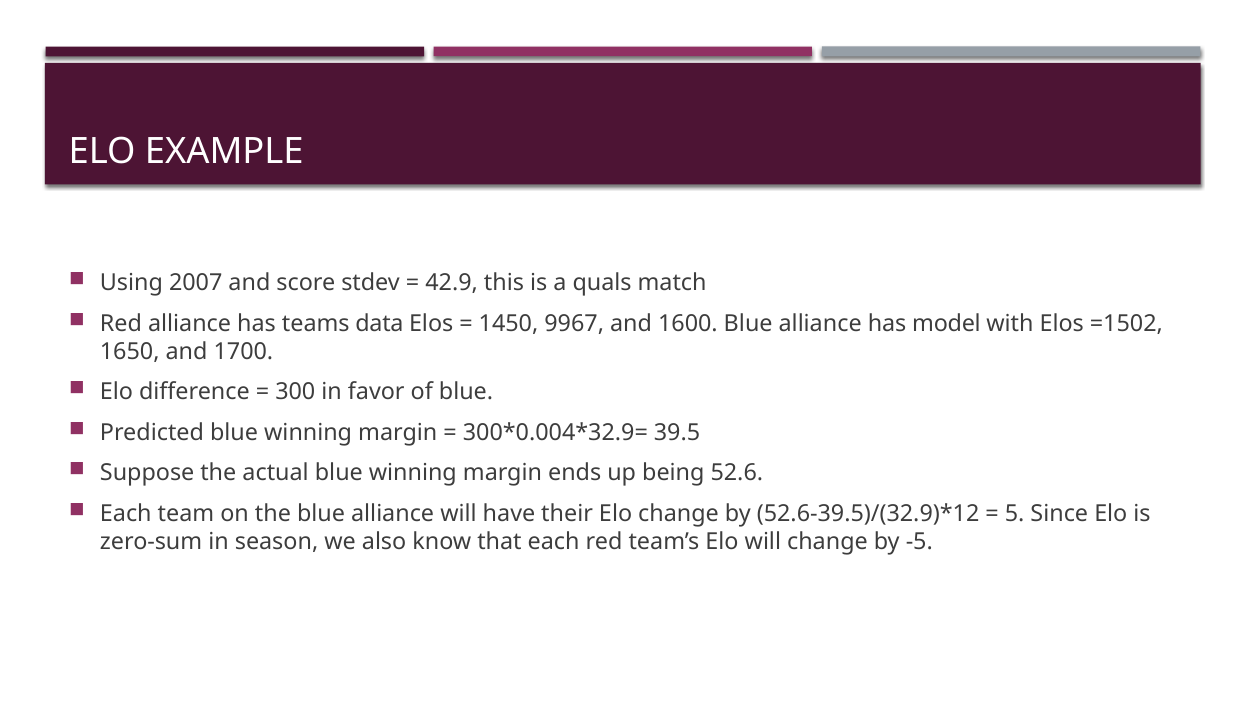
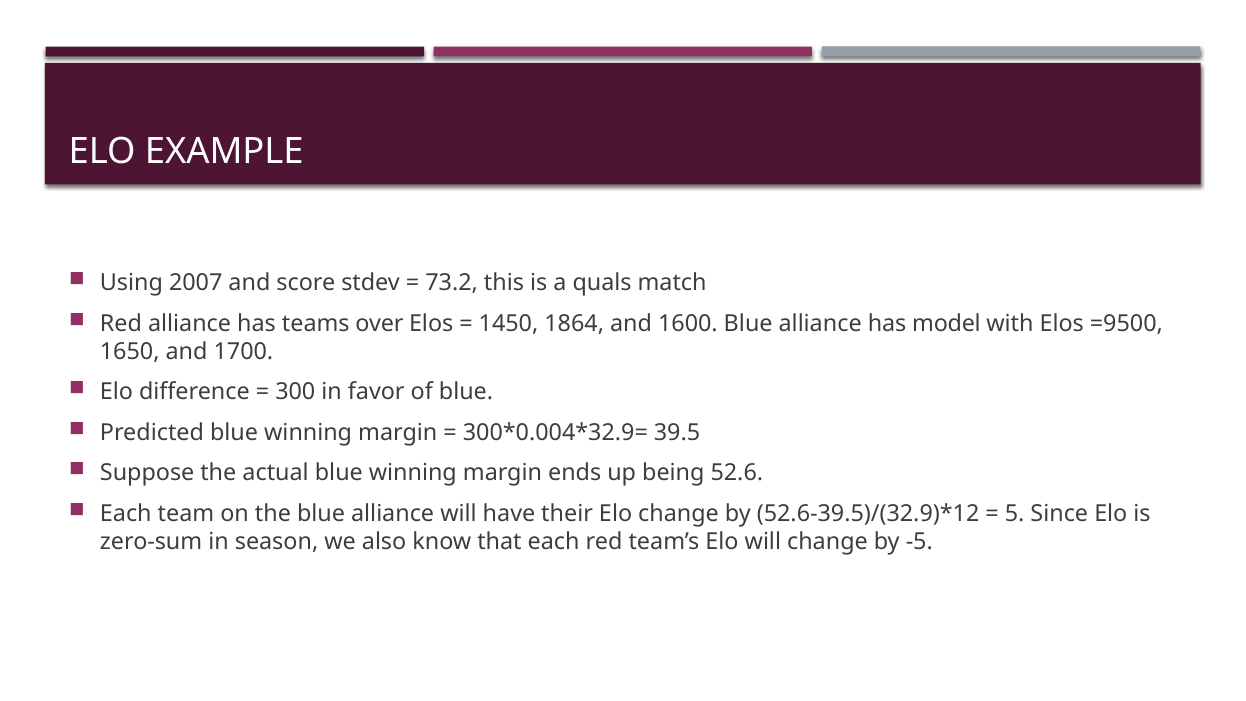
42.9: 42.9 -> 73.2 (452, 283)
data: data -> over (379, 324)
9967: 9967 -> 1864 (574, 324)
=1502: =1502 -> =9500 (1126, 324)
